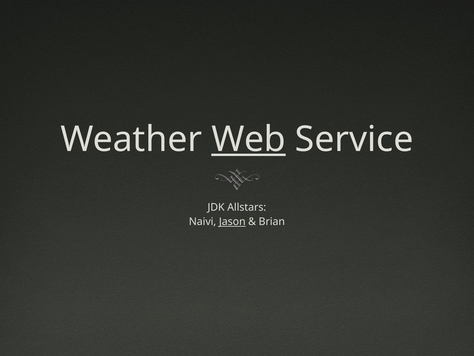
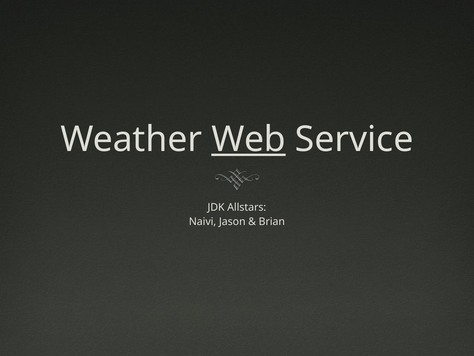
Jason underline: present -> none (232, 222)
